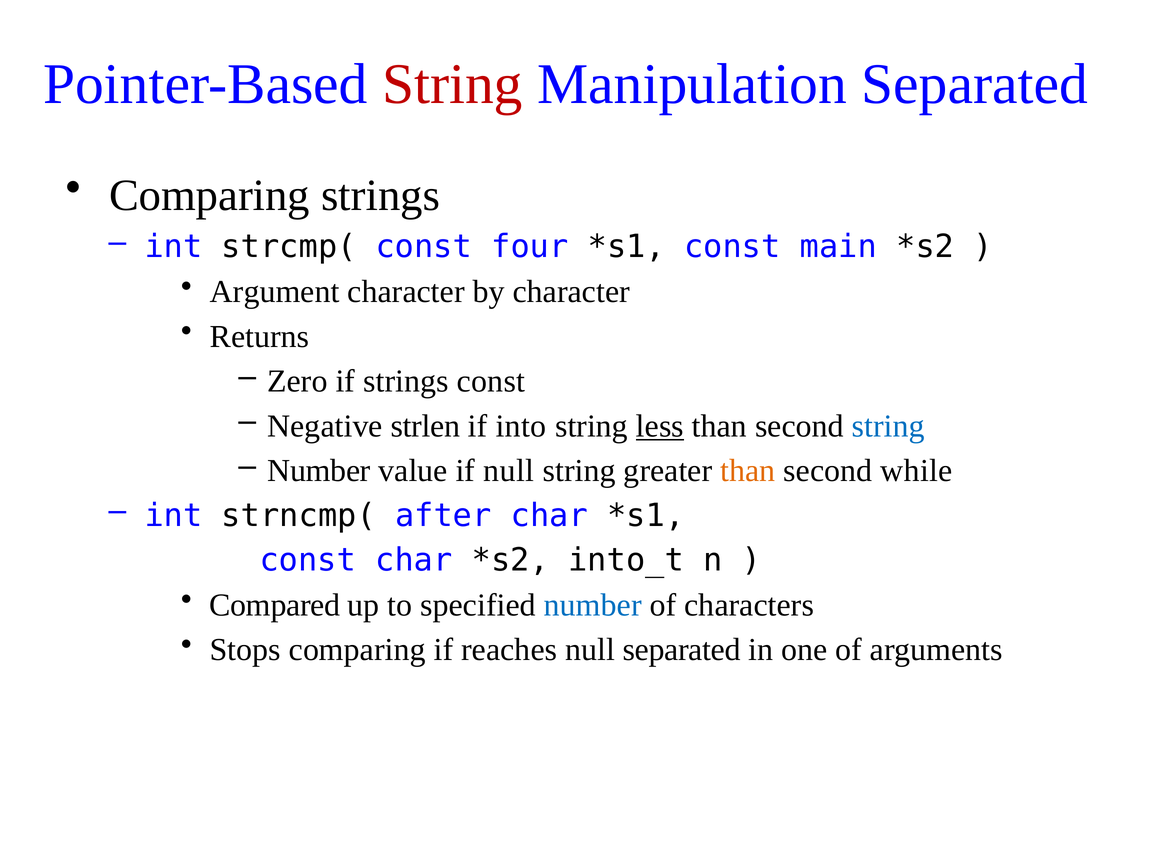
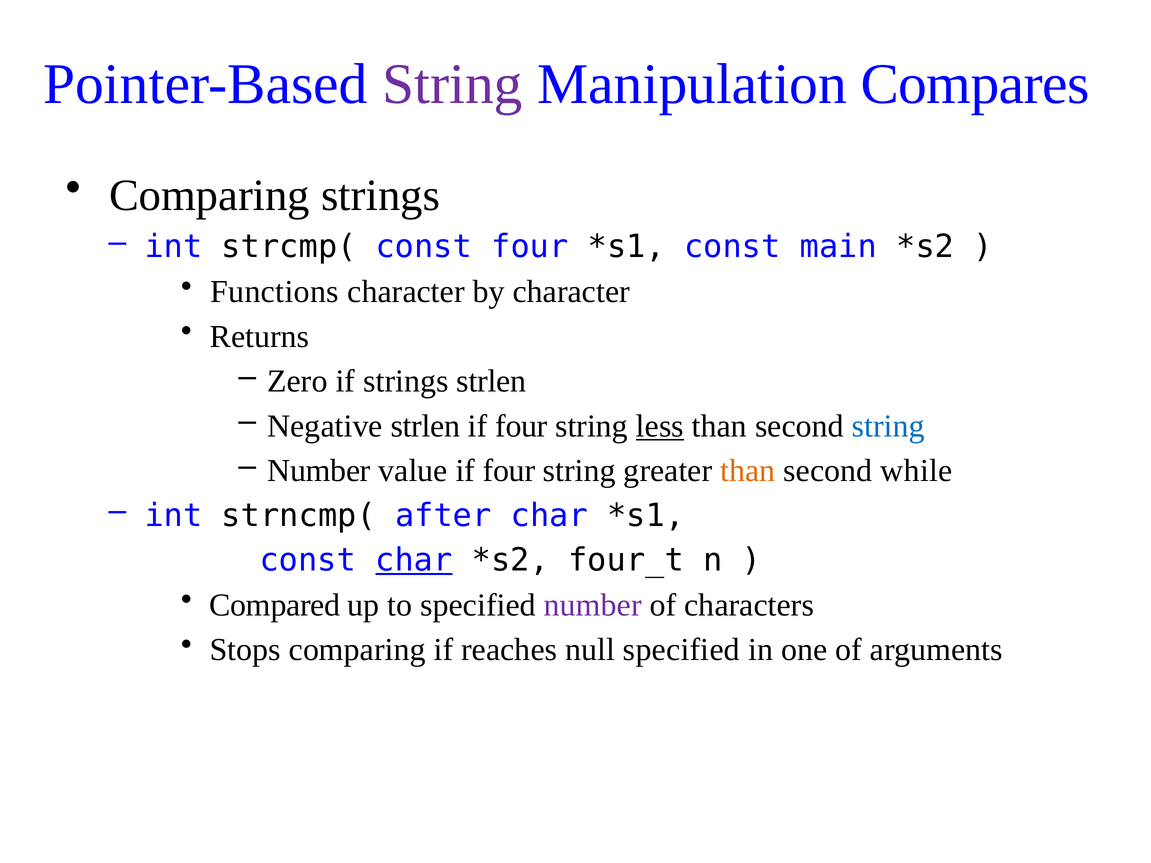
String colour: red -> purple (452, 84)
Manipulation Separated: Separated -> Compares (975, 84)
Argument: Argument -> Functions (274, 292)
strings const: const -> strlen (491, 381)
into: into -> four (521, 426)
value if null: null -> four (509, 471)
char underline: none -> present (414, 560)
into_t: into_t -> four_t (626, 560)
number colour: blue -> purple (593, 605)
null separated: separated -> specified (681, 650)
